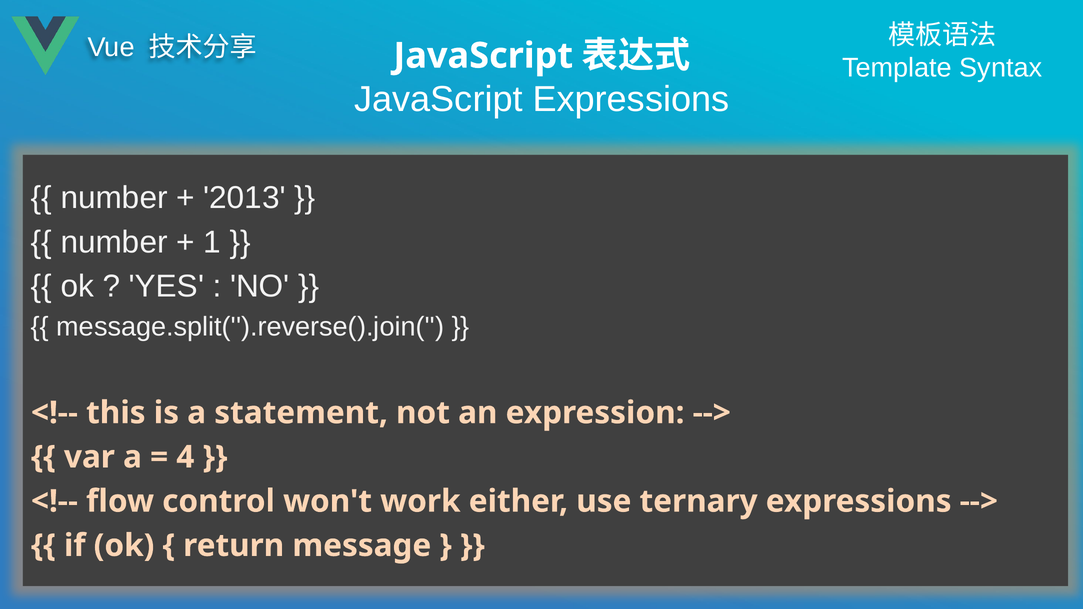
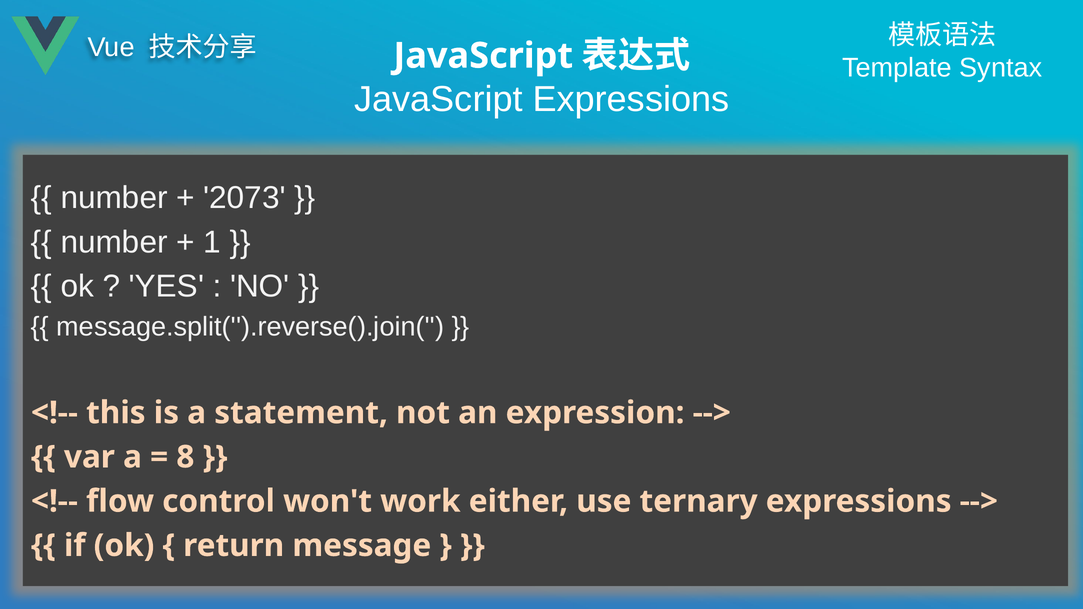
2013: 2013 -> 2073 (244, 198)
4: 4 -> 8 (185, 457)
